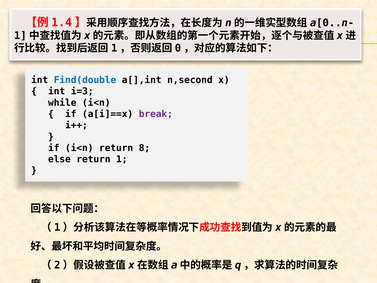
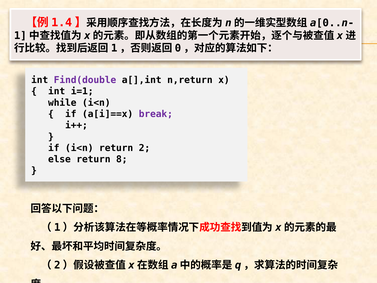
Find(double colour: blue -> purple (85, 80)
n,second: n,second -> n,return (190, 80)
i=3: i=3 -> i=1 (82, 91)
8: 8 -> 2 (144, 148)
1: 1 -> 8 (122, 159)
